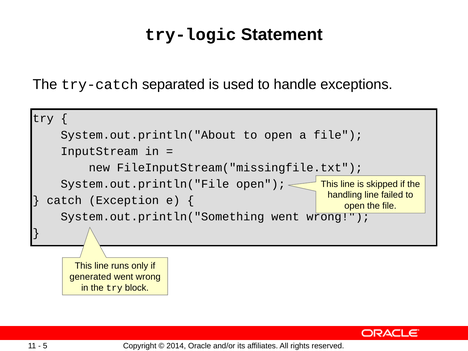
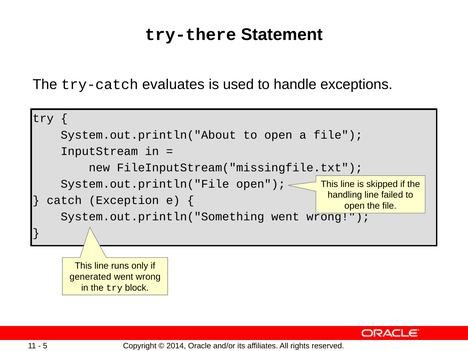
try-logic: try-logic -> try-there (191, 34)
separated: separated -> evaluates (173, 84)
